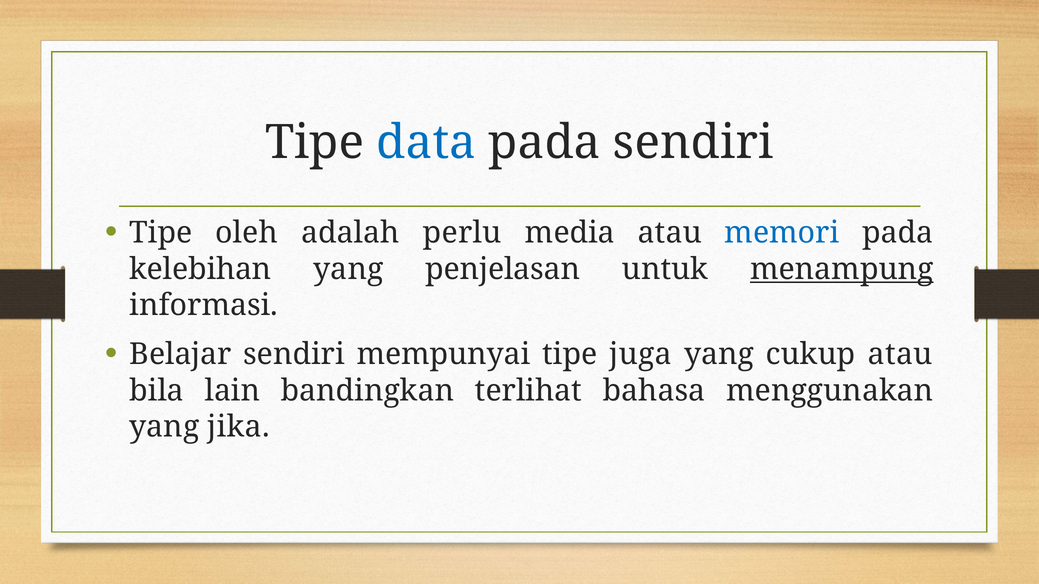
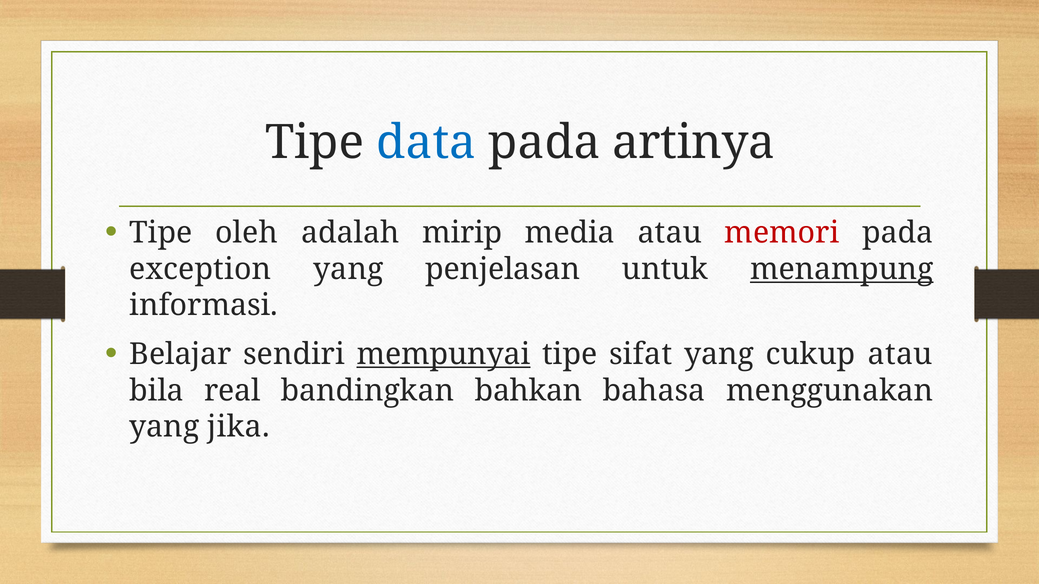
pada sendiri: sendiri -> artinya (693, 143)
perlu: perlu -> mirip (462, 233)
memori colour: blue -> red (782, 233)
kelebihan: kelebihan -> exception (200, 269)
mempunyai underline: none -> present (444, 355)
juga: juga -> sifat (641, 355)
lain: lain -> real (233, 391)
terlihat: terlihat -> bahkan (529, 391)
